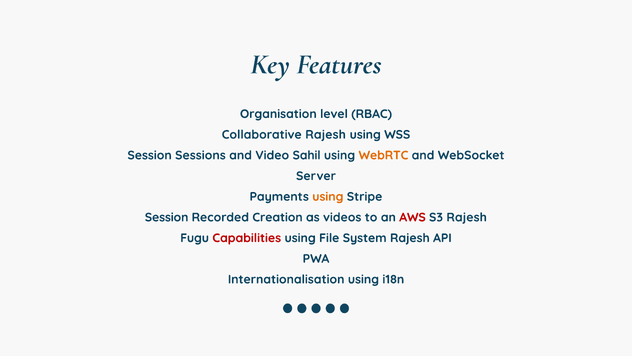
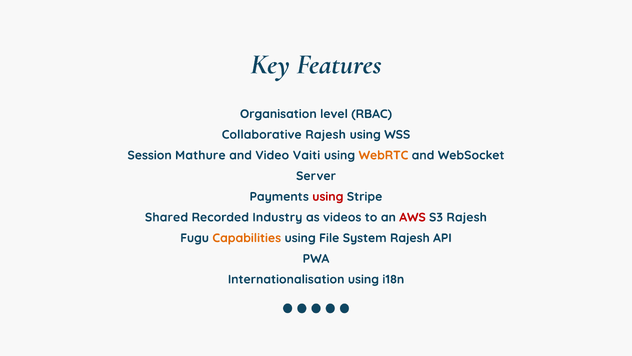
Sessions: Sessions -> Mathure (200, 155)
Sahil: Sahil -> Vaiti (306, 155)
using colour: orange -> red (328, 196)
Session: Session -> Shared (166, 217)
Creation: Creation -> Industry (277, 217)
Capabilities colour: red -> orange (247, 238)
